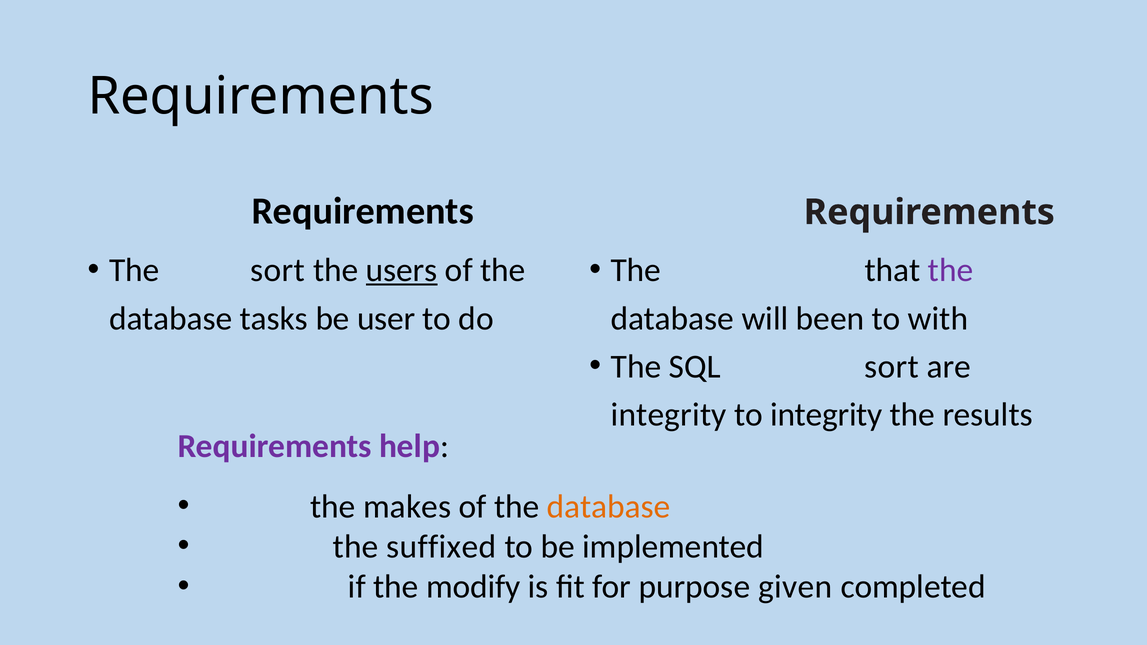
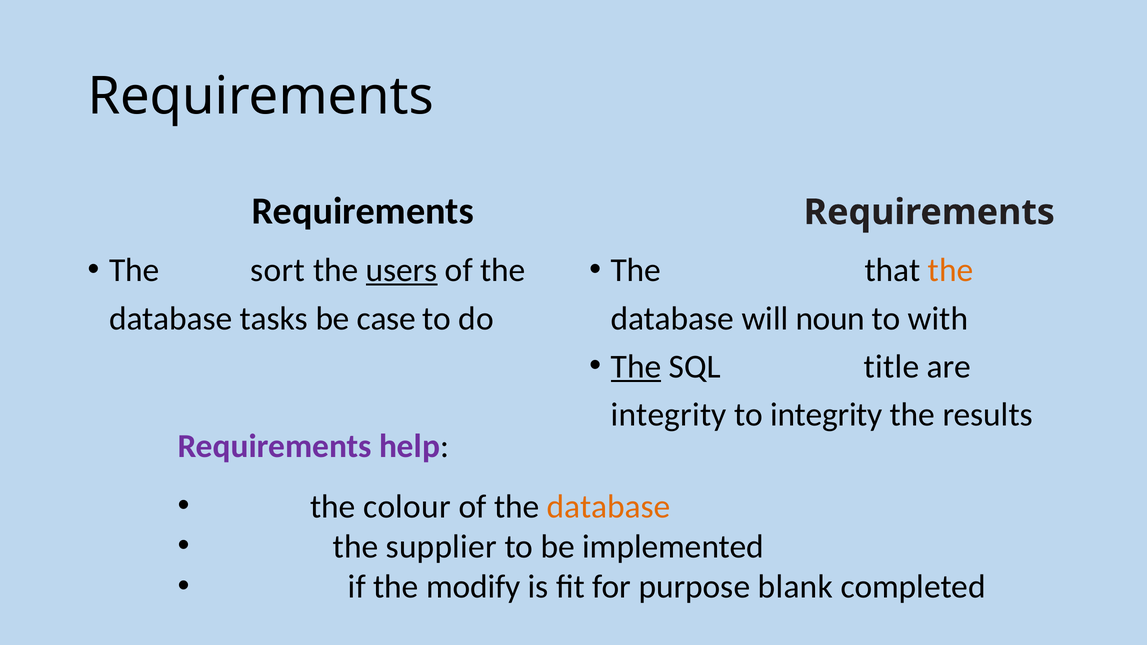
the colour: purple -> orange (951, 270)
user: user -> case (386, 319)
been: been -> noun (830, 319)
The underline: none -> present (636, 367)
SQL sort: sort -> title (891, 367)
makes: makes -> colour (407, 507)
suffixed: suffixed -> supplier (441, 547)
given: given -> blank (795, 587)
